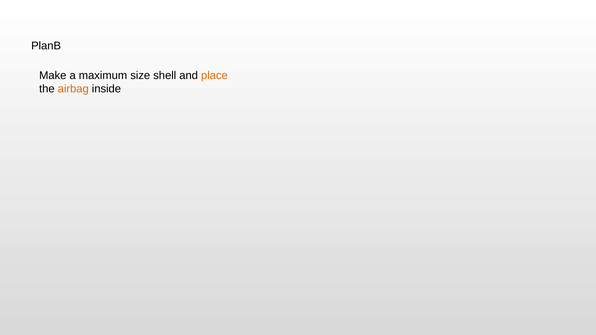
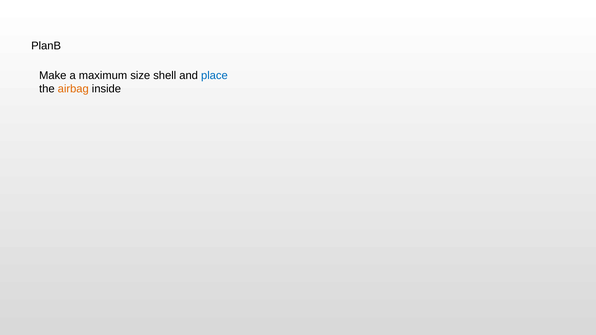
place colour: orange -> blue (214, 75)
